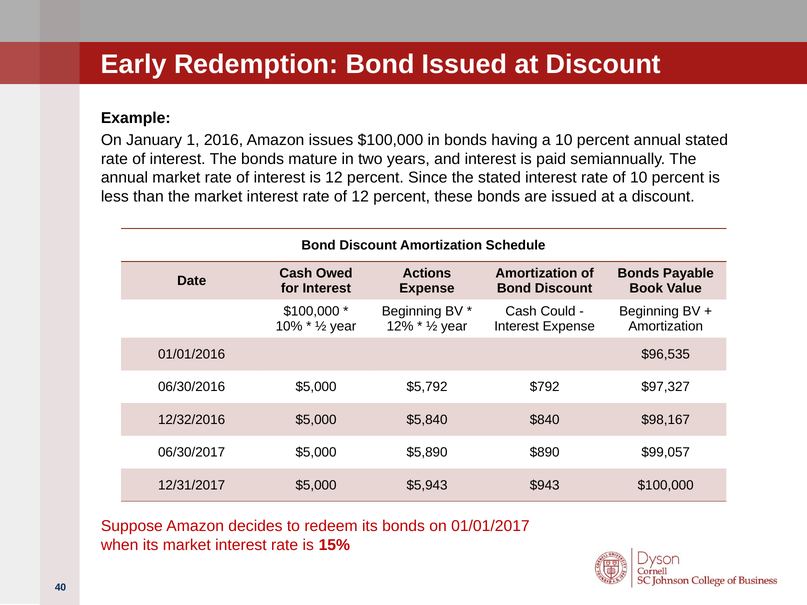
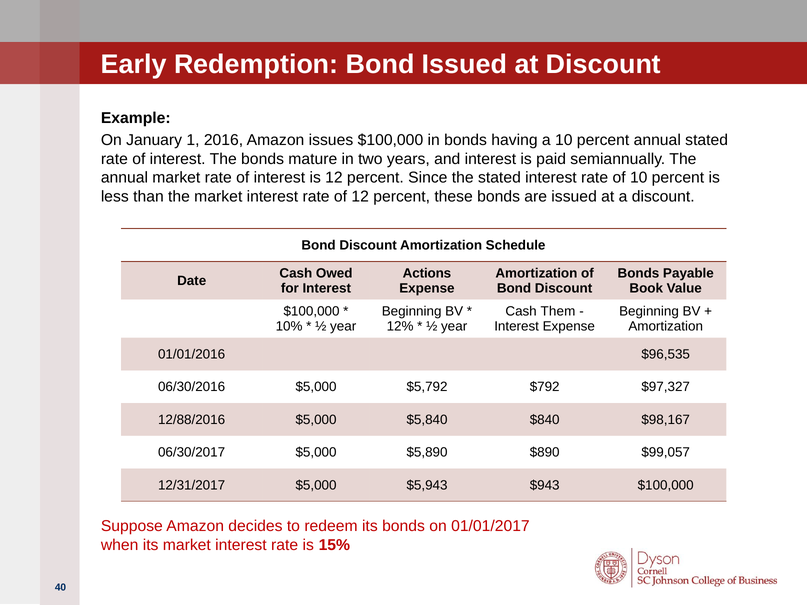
Could: Could -> Them (558, 311)
12/32/2016: 12/32/2016 -> 12/88/2016 (192, 420)
